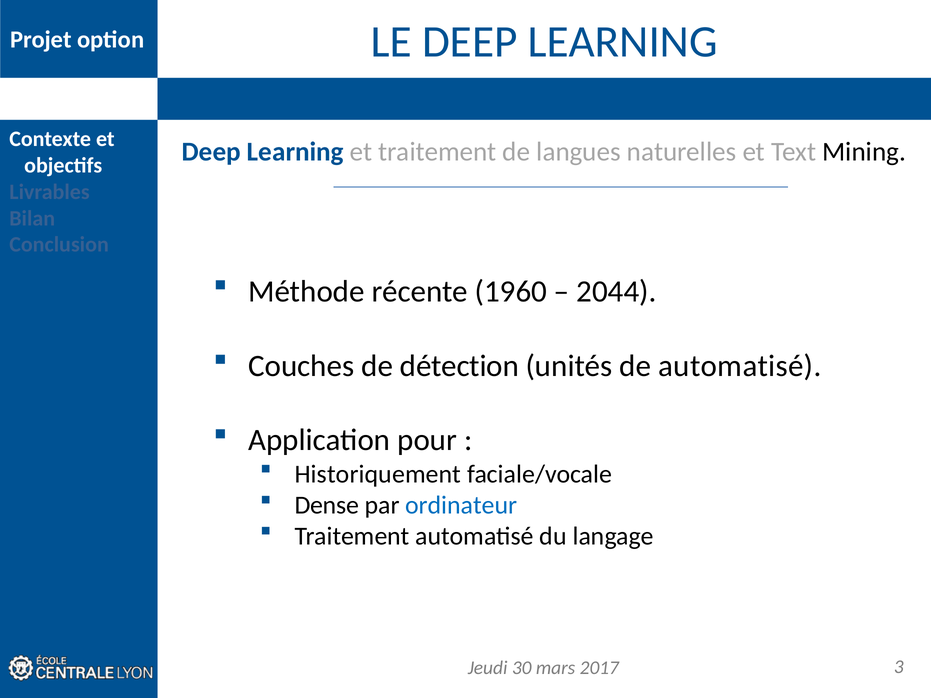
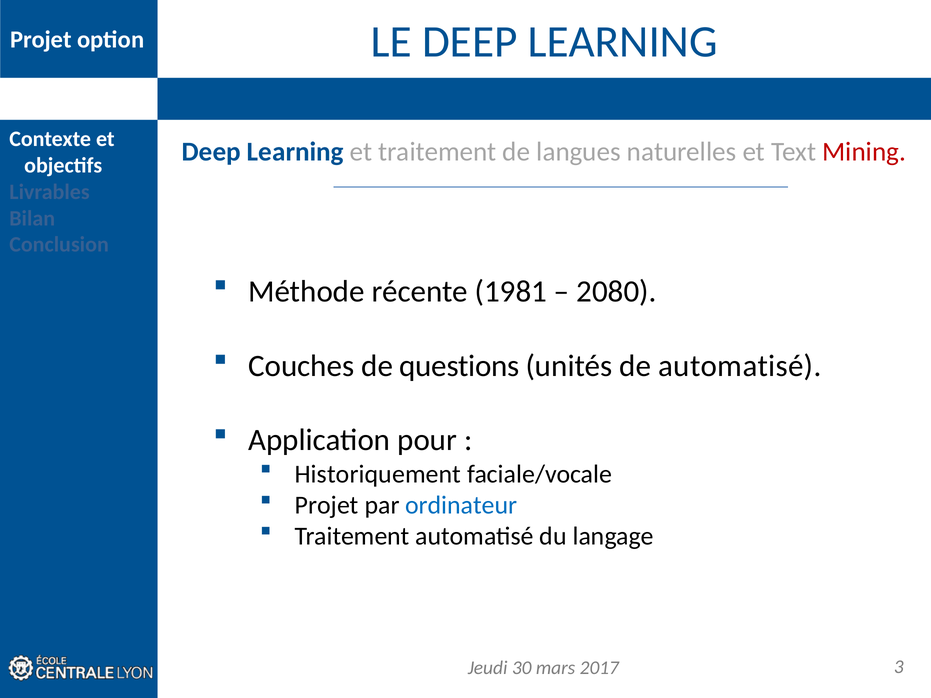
Mining colour: black -> red (864, 152)
1960: 1960 -> 1981 (511, 291)
2044: 2044 -> 2080 (617, 291)
détection: détection -> questions (459, 366)
Dense: Dense -> Projet (327, 505)
